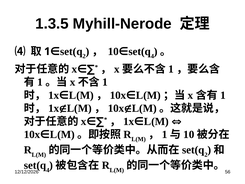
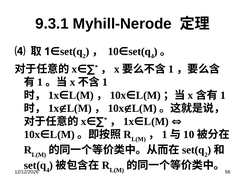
1.3.5: 1.3.5 -> 9.3.1 (52, 24)
